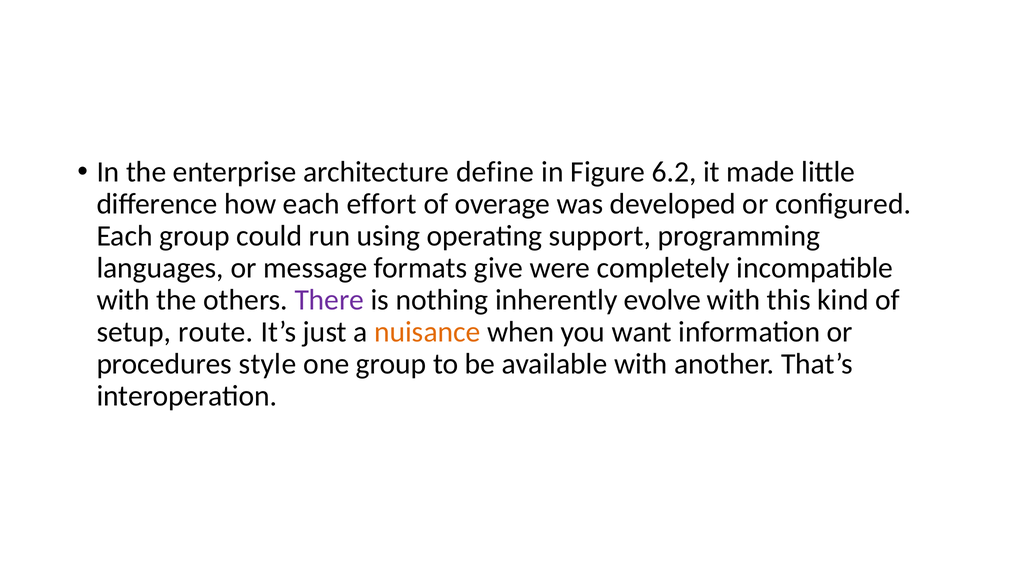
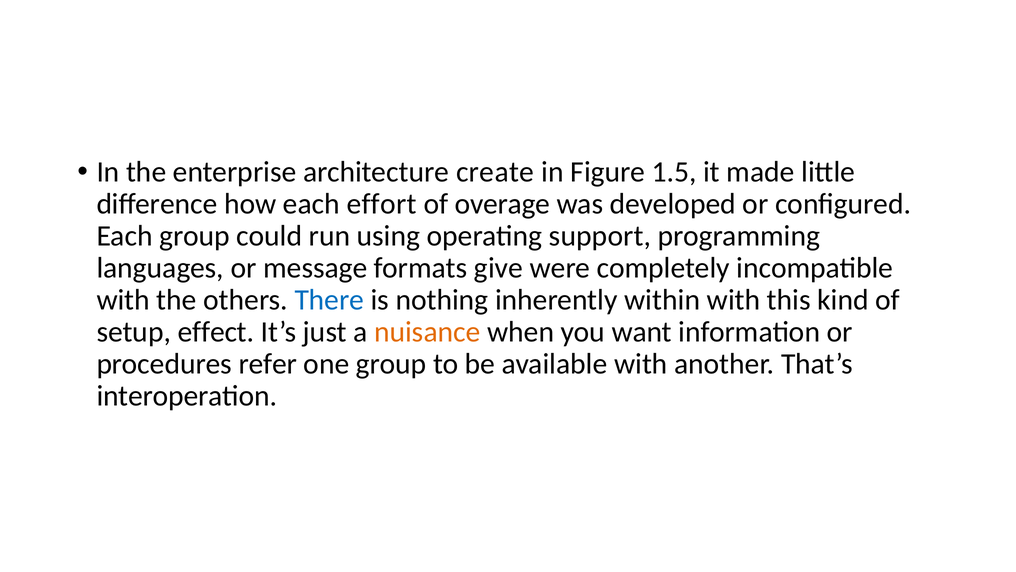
define: define -> create (495, 172)
6.2: 6.2 -> 1.5 (674, 172)
There colour: purple -> blue (329, 300)
evolve: evolve -> within (662, 300)
route: route -> effect (216, 332)
style: style -> refer (268, 364)
